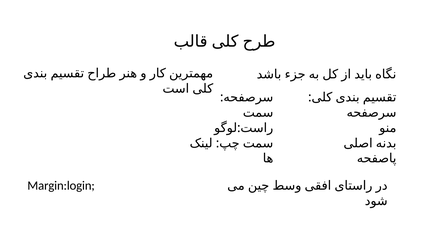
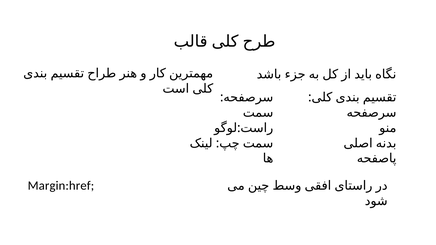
Margin:login: Margin:login -> Margin:href (61, 186)
